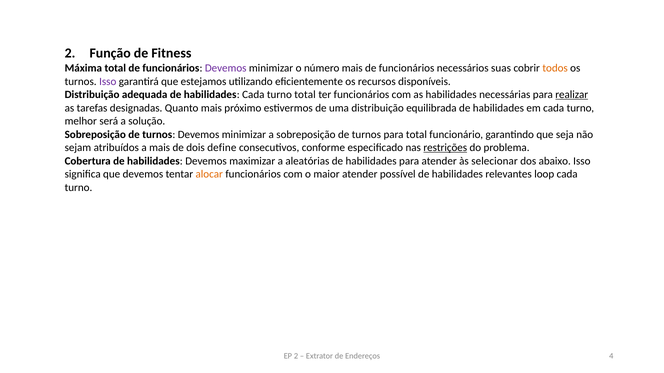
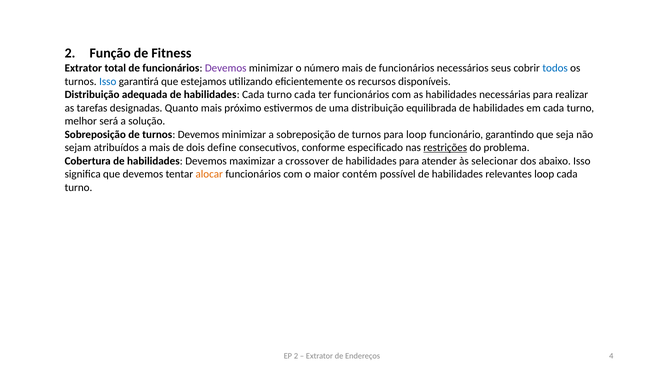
Máxima: Máxima -> Extrator (83, 68)
suas: suas -> seus (501, 68)
todos colour: orange -> blue (555, 68)
Isso colour: purple -> blue (108, 81)
turno total: total -> cada (305, 95)
realizar underline: present -> none (572, 95)
para total: total -> loop (416, 135)
aleatórias: aleatórias -> crossover (307, 161)
maior atender: atender -> contém (360, 174)
